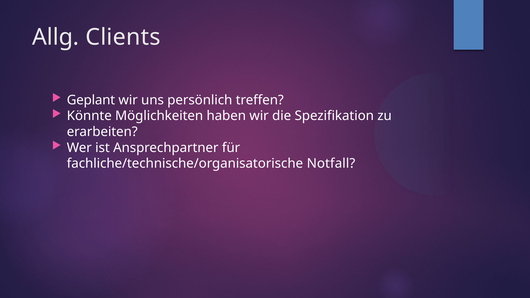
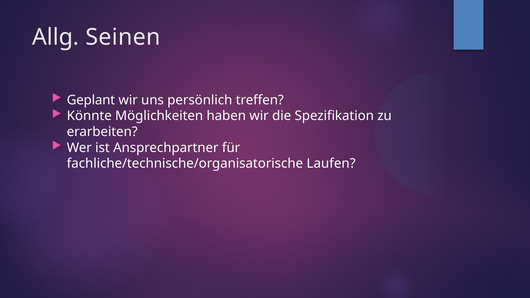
Clients: Clients -> Seinen (123, 37)
Notfall: Notfall -> Laufen (331, 164)
